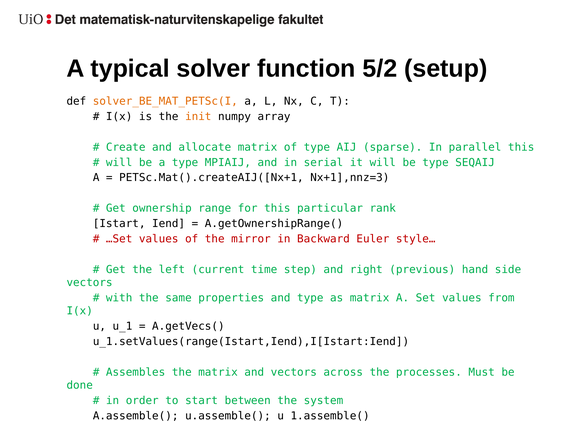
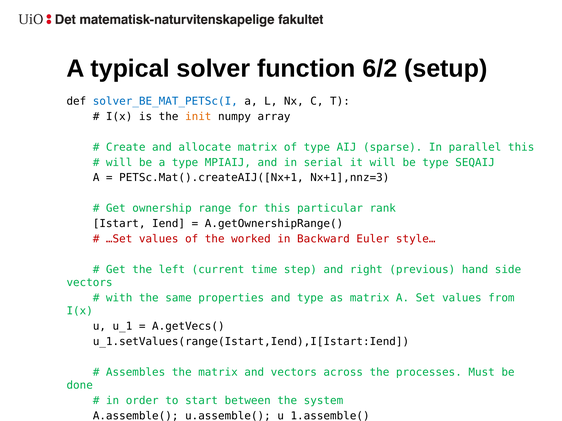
5/2: 5/2 -> 6/2 (380, 69)
solver_BE_MAT_PETSc(I colour: orange -> blue (165, 101)
mirror: mirror -> worked (251, 239)
